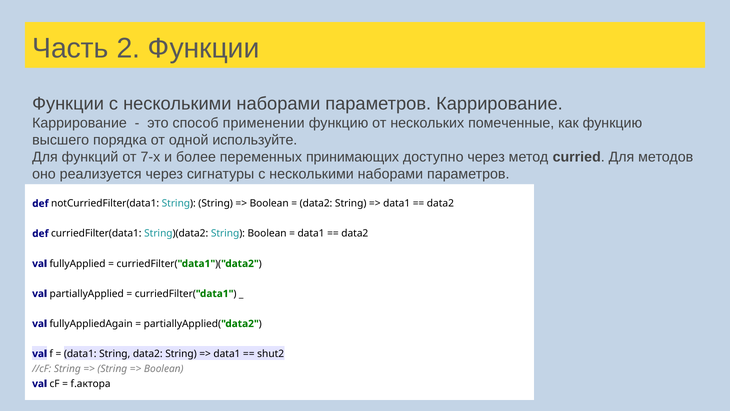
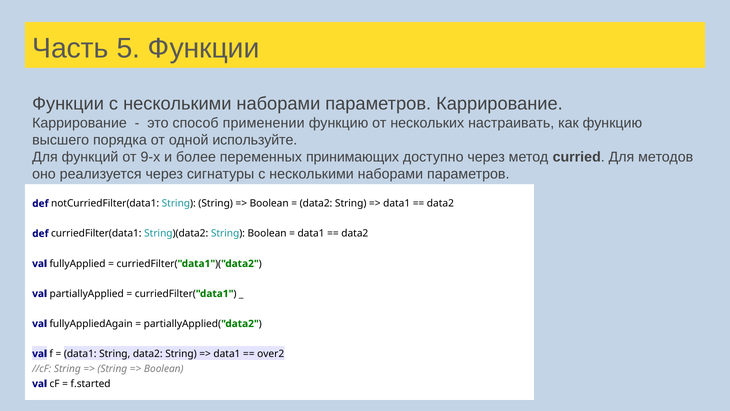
2: 2 -> 5 (128, 48)
помеченные: помеченные -> настраивать (511, 123)
7-х: 7-х -> 9-х (150, 157)
shut2: shut2 -> over2 (271, 353)
f.актора: f.актора -> f.started (91, 383)
